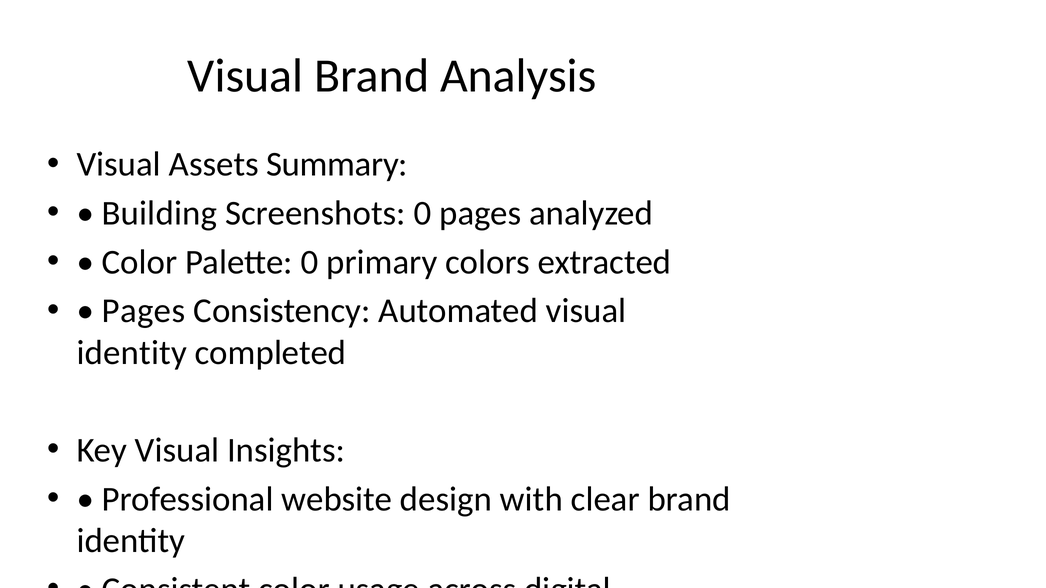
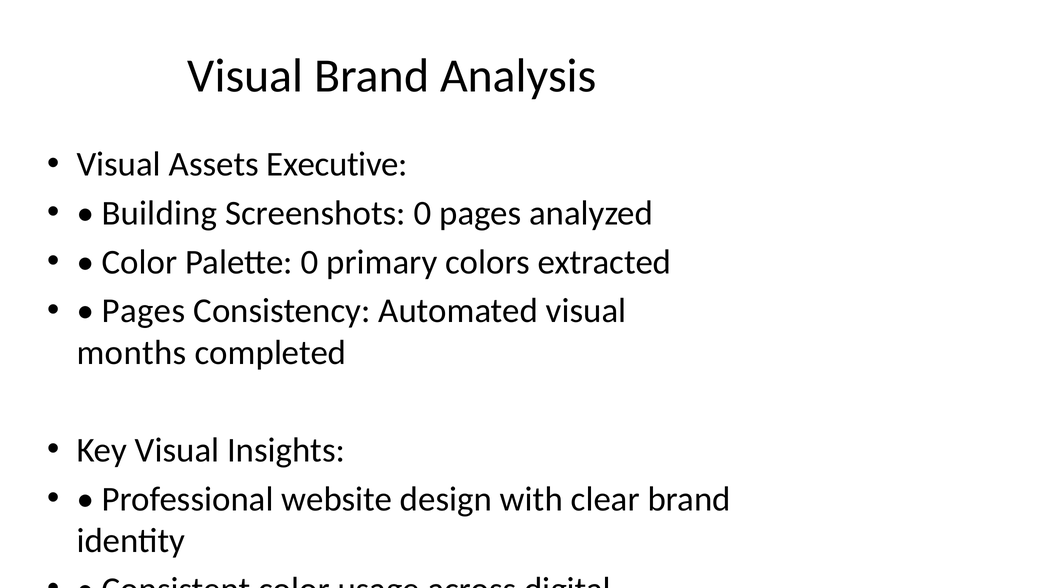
Summary: Summary -> Executive (337, 165)
identity: identity -> months (132, 353)
